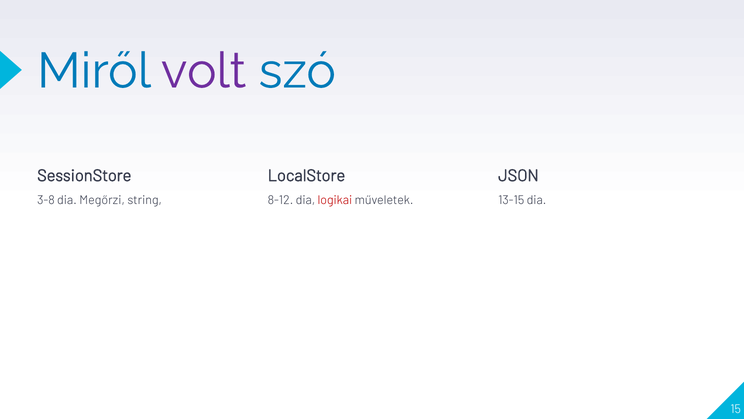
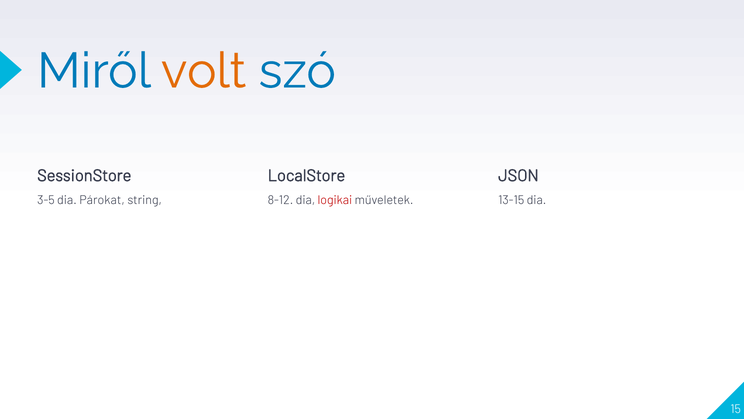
volt colour: purple -> orange (204, 71)
3-8: 3-8 -> 3-5 (46, 200)
Megőrzi: Megőrzi -> Párokat (102, 200)
